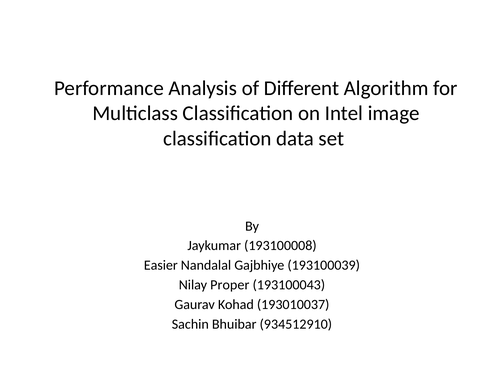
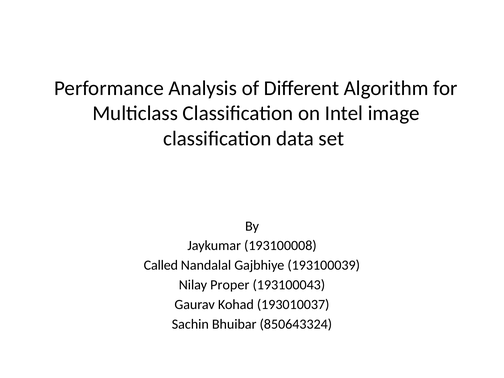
Easier: Easier -> Called (161, 265)
934512910: 934512910 -> 850643324 (296, 324)
